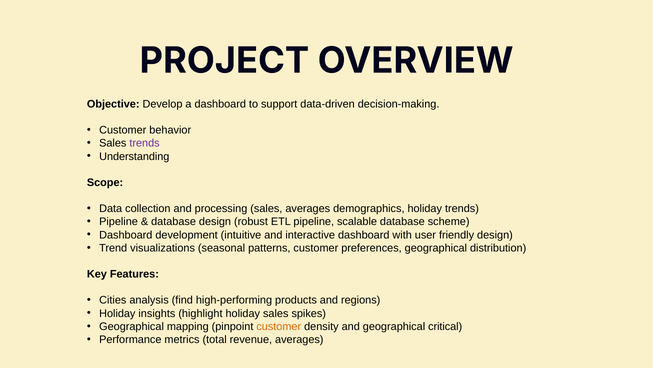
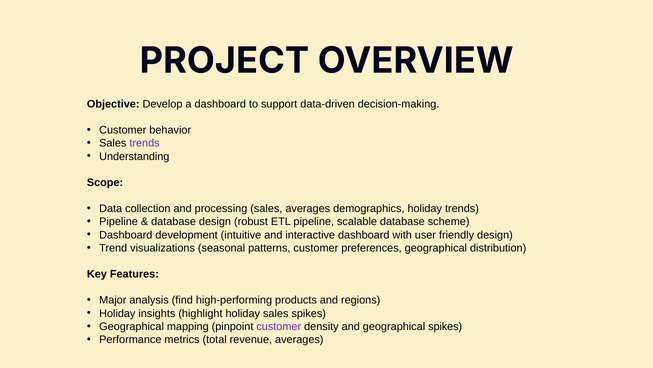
Cities: Cities -> Major (113, 300)
customer colour: orange -> purple (279, 326)
geographical critical: critical -> spikes (445, 326)
